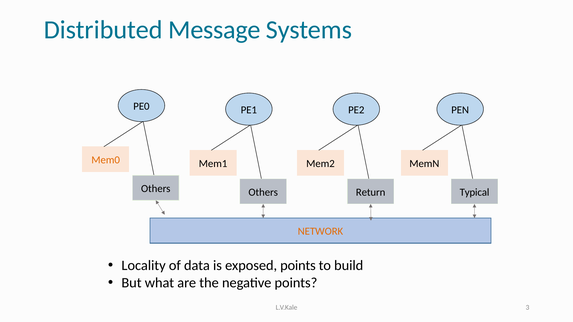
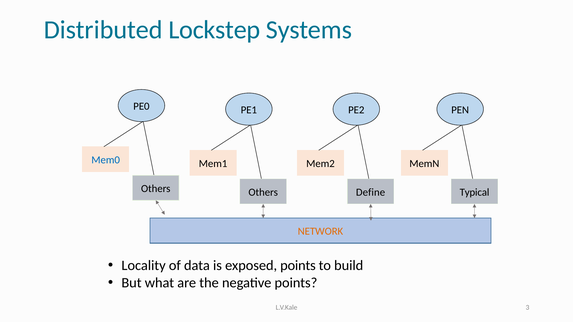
Message: Message -> Lockstep (214, 30)
Mem0 colour: orange -> blue (106, 160)
Return: Return -> Define (371, 192)
